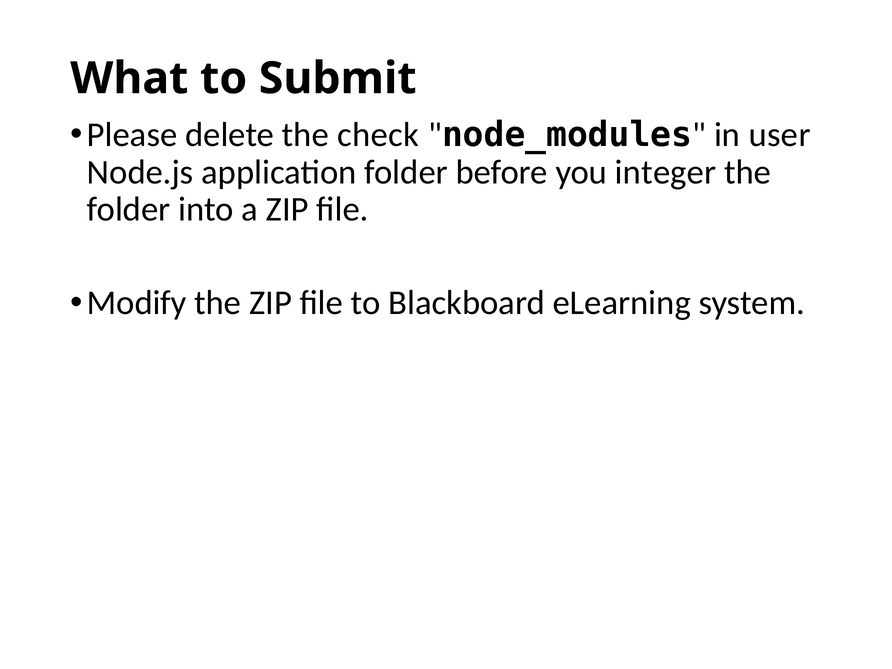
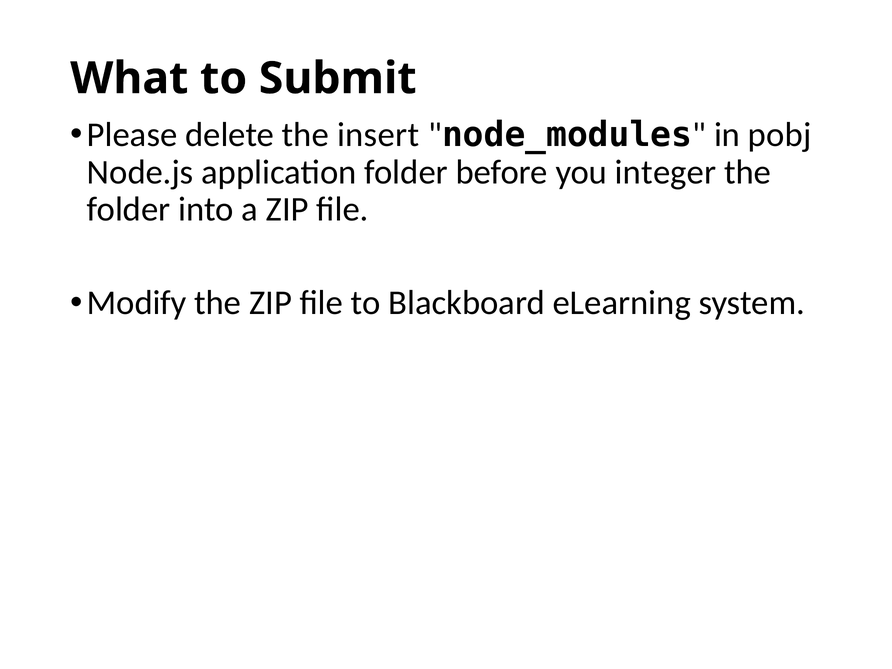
check: check -> insert (378, 135)
user: user -> pobj (780, 135)
